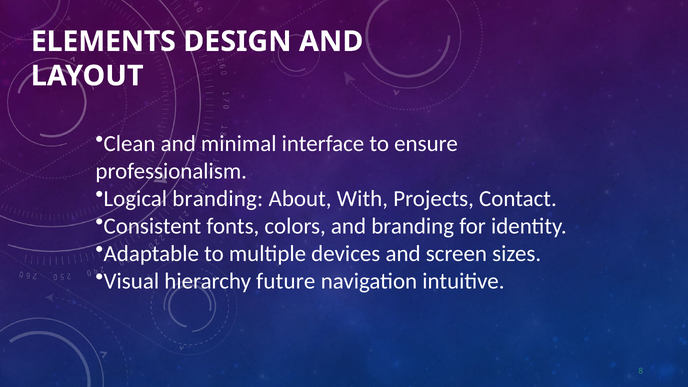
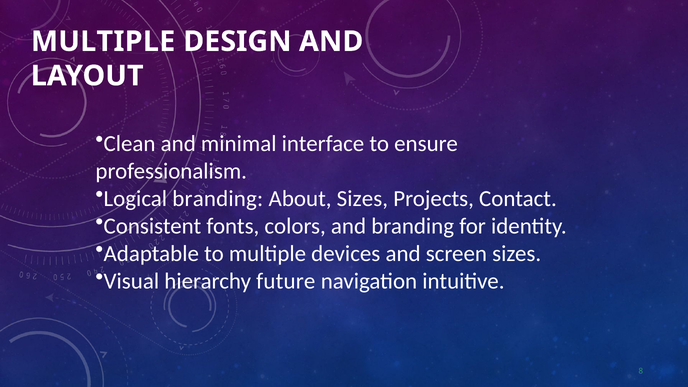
ELEMENTS: ELEMENTS -> MULTIPLE (103, 41)
About With: With -> Sizes (362, 198)
